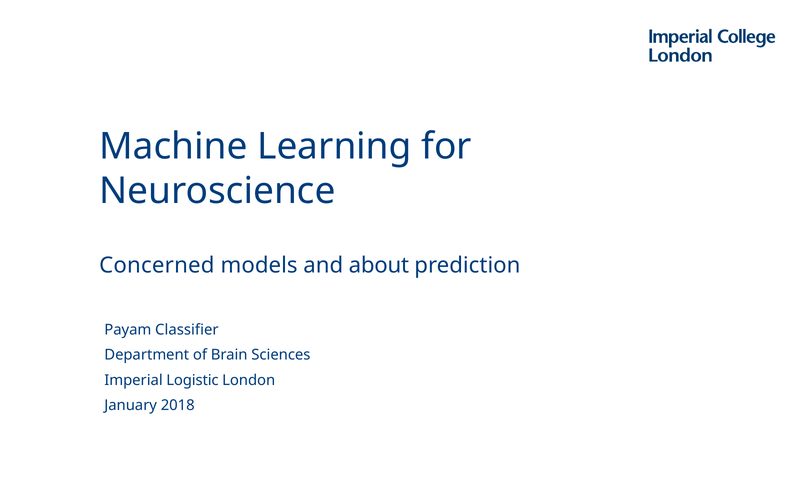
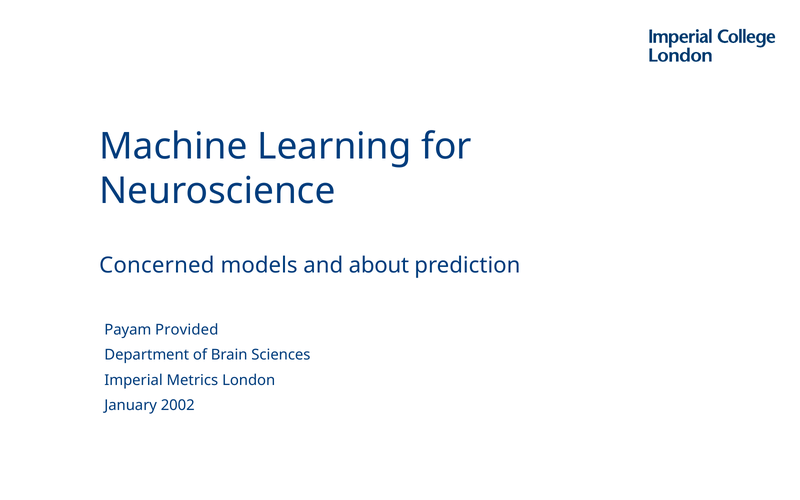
Classifier: Classifier -> Provided (187, 330)
Logistic: Logistic -> Metrics (192, 380)
2018: 2018 -> 2002 (178, 405)
